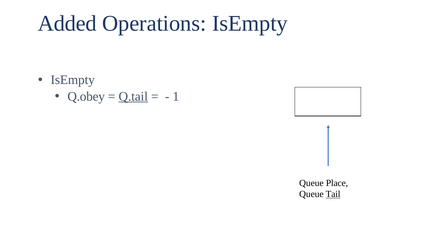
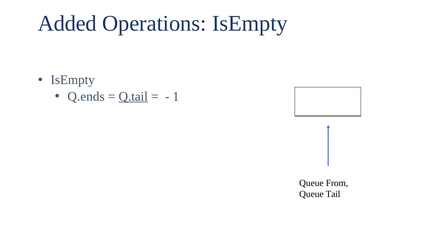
Q.obey: Q.obey -> Q.ends (86, 96)
Place: Place -> From (337, 183)
Tail underline: present -> none (333, 194)
